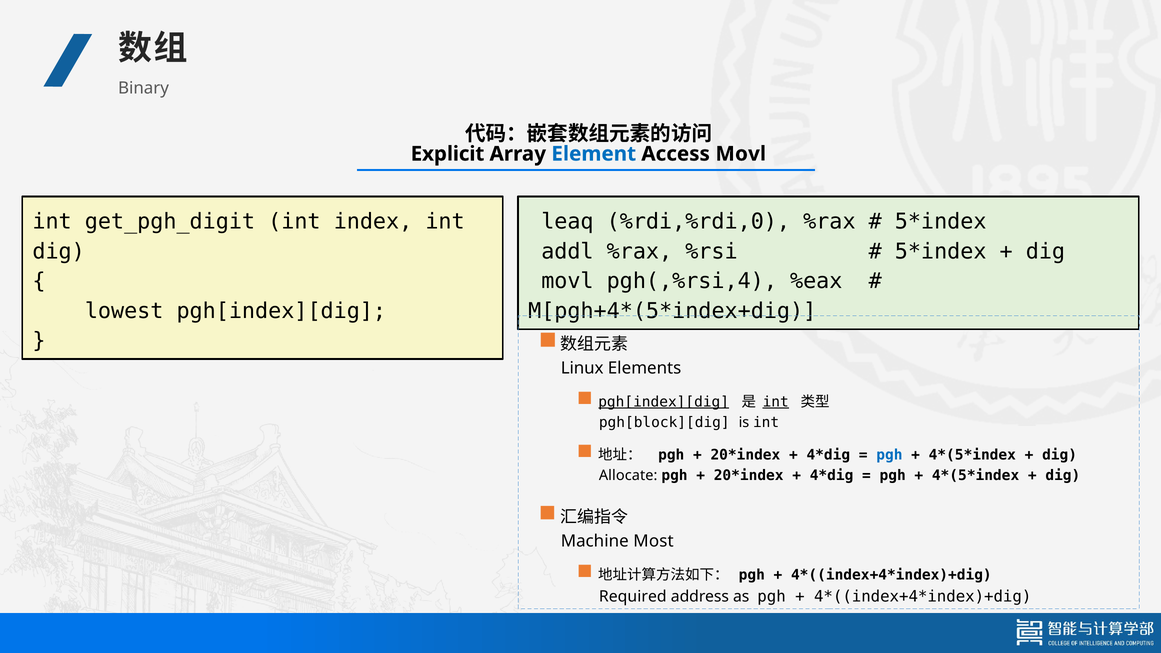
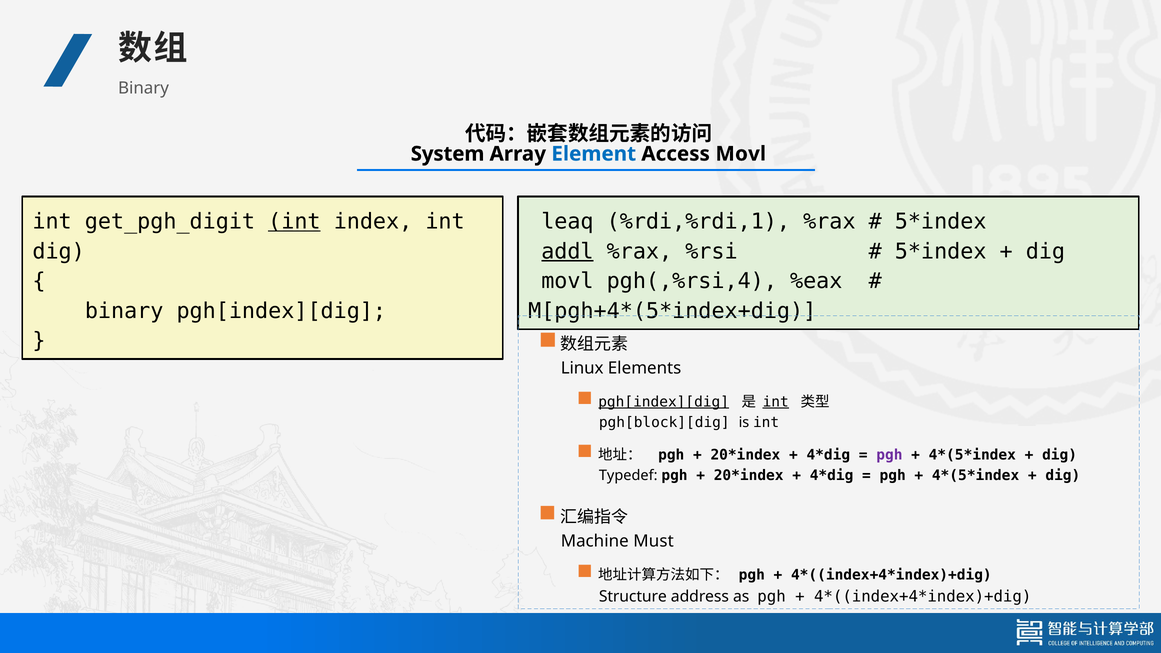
Explicit: Explicit -> System (448, 154)
int underline: none -> present (294, 222)
%rdi,%rdi,0: %rdi,%rdi,0 -> %rdi,%rdi,1 (698, 222)
addl underline: none -> present (567, 251)
lowest: lowest -> binary (124, 311)
pgh colour: blue -> purple (889, 455)
Allocate: Allocate -> Typedef (628, 476)
Most: Most -> Must (654, 541)
Required: Required -> Structure (633, 597)
